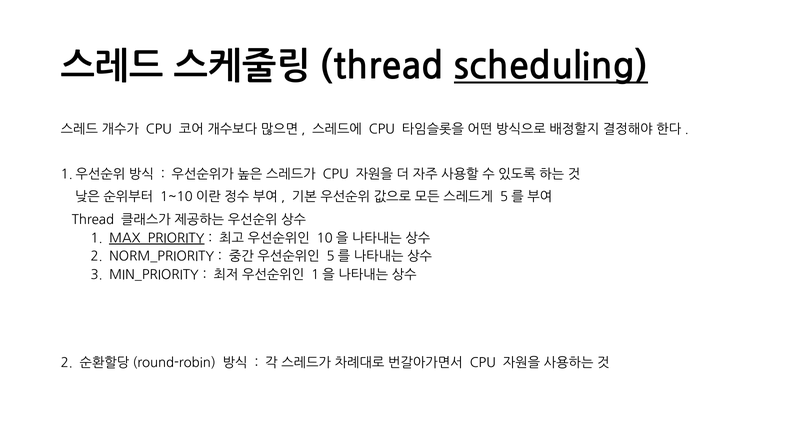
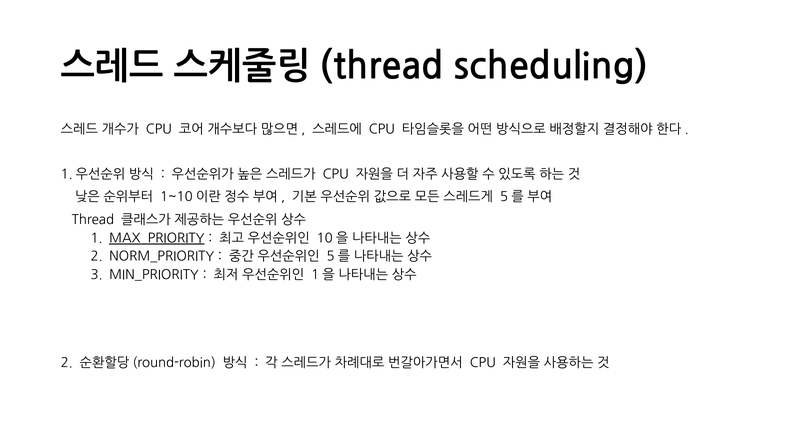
scheduling underline: present -> none (551, 67)
